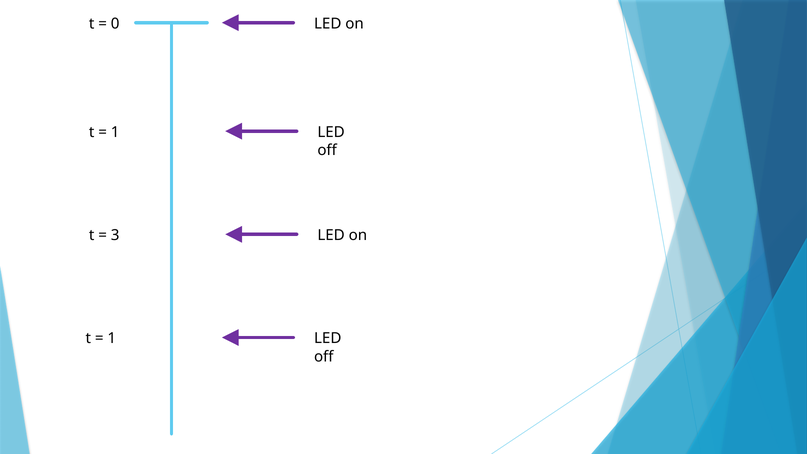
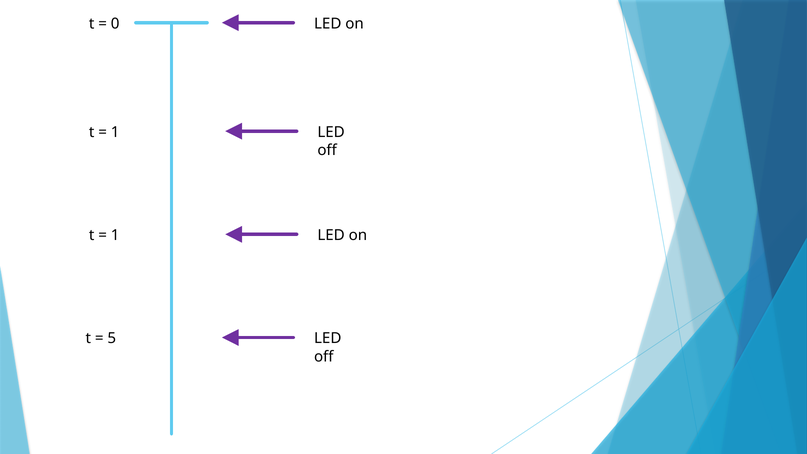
3: 3 -> 1 (115, 235)
1: 1 -> 5 (112, 338)
